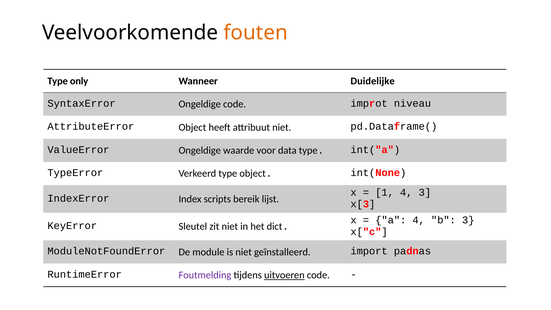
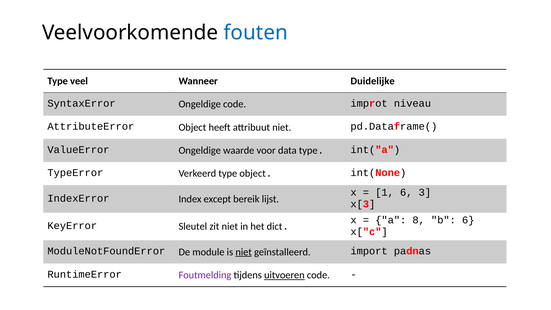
fouten colour: orange -> blue (256, 33)
only: only -> veel (79, 81)
1 4: 4 -> 6 (406, 192)
scripts: scripts -> except (217, 199)
a 4: 4 -> 8 (419, 220)
b 3: 3 -> 6 (468, 220)
niet underline: none -> present (244, 252)
